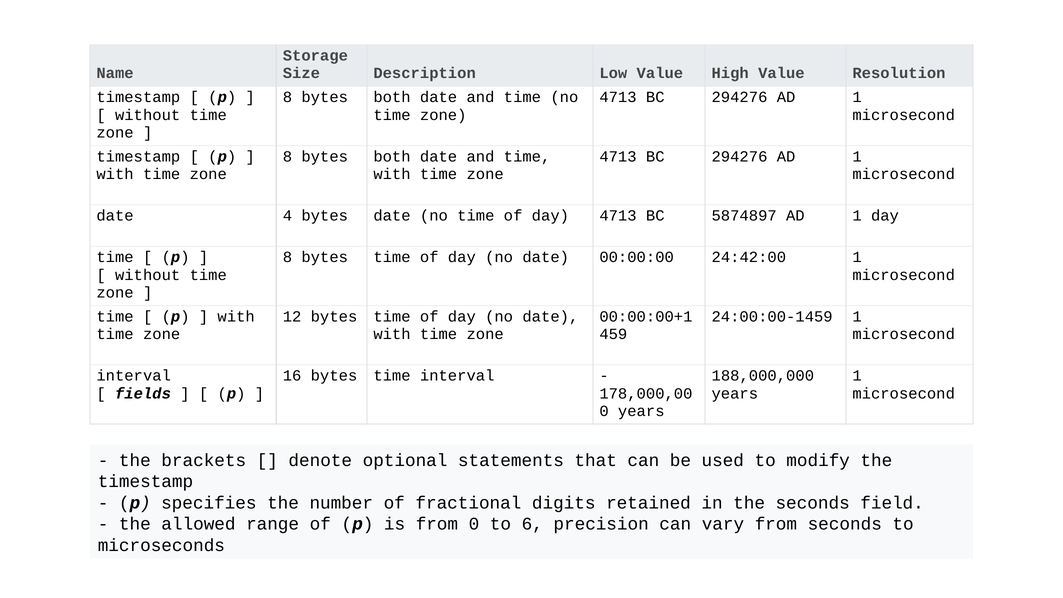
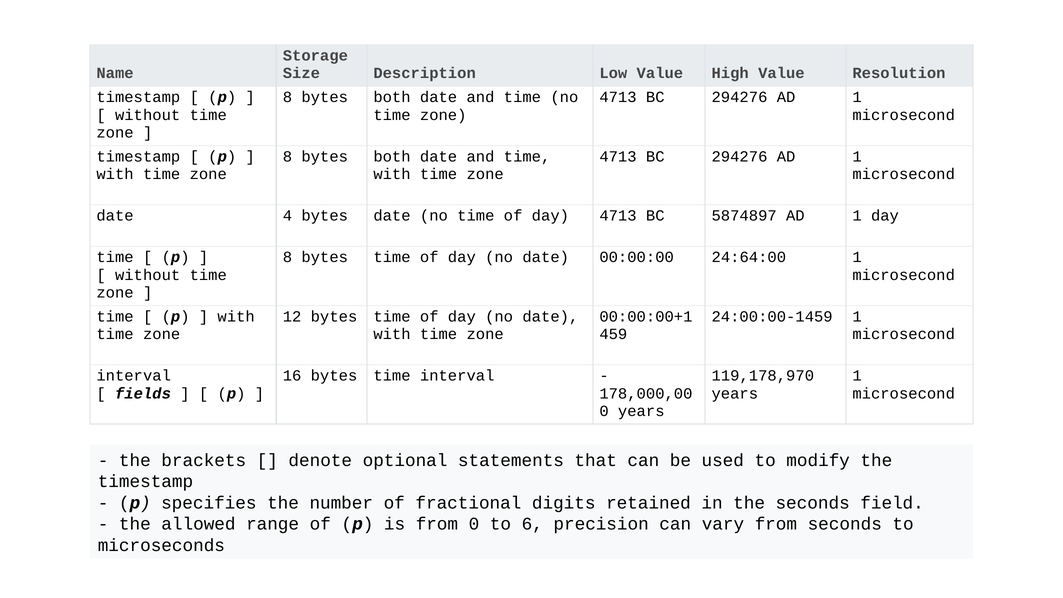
24:42:00: 24:42:00 -> 24:64:00 (749, 257)
188,000,000: 188,000,000 -> 119,178,970 (763, 376)
